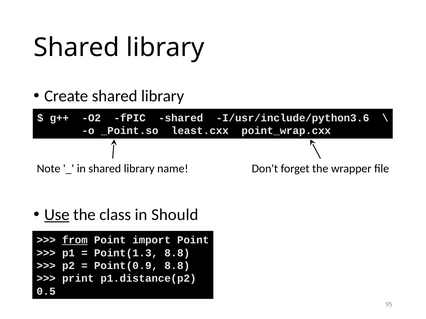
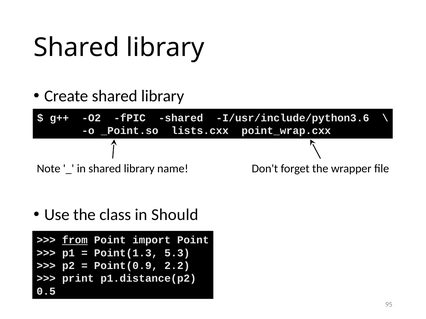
least.cxx: least.cxx -> lists.cxx (200, 131)
Use underline: present -> none (57, 215)
Point(1.3 8.8: 8.8 -> 5.3 (177, 253)
Point(0.9 8.8: 8.8 -> 2.2 (177, 266)
